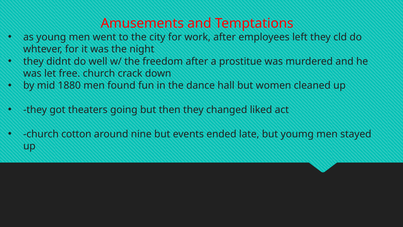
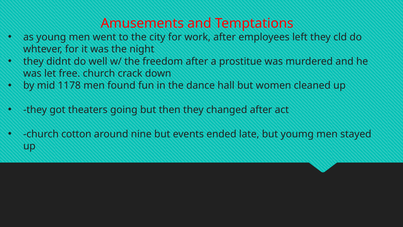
1880: 1880 -> 1178 (69, 86)
changed liked: liked -> after (261, 110)
